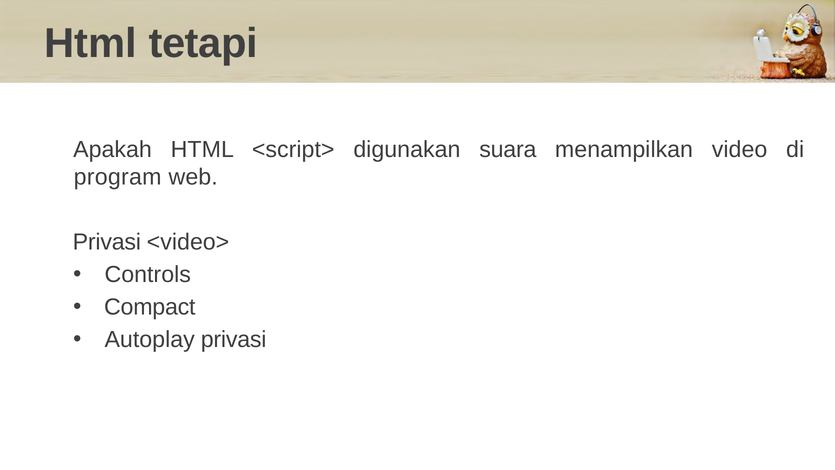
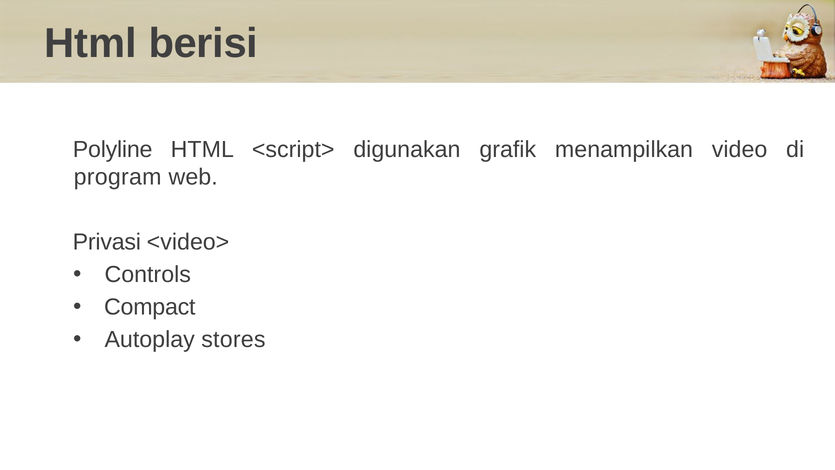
tetapi: tetapi -> berisi (203, 43)
Apakah: Apakah -> Polyline (113, 149)
suara: suara -> grafik (508, 149)
Autoplay privasi: privasi -> stores (233, 340)
